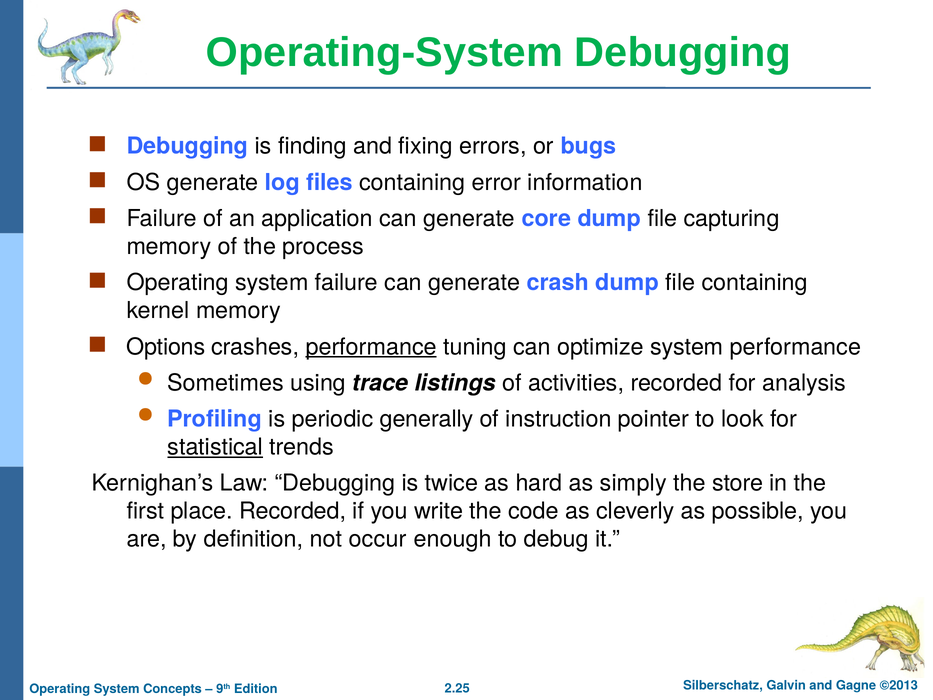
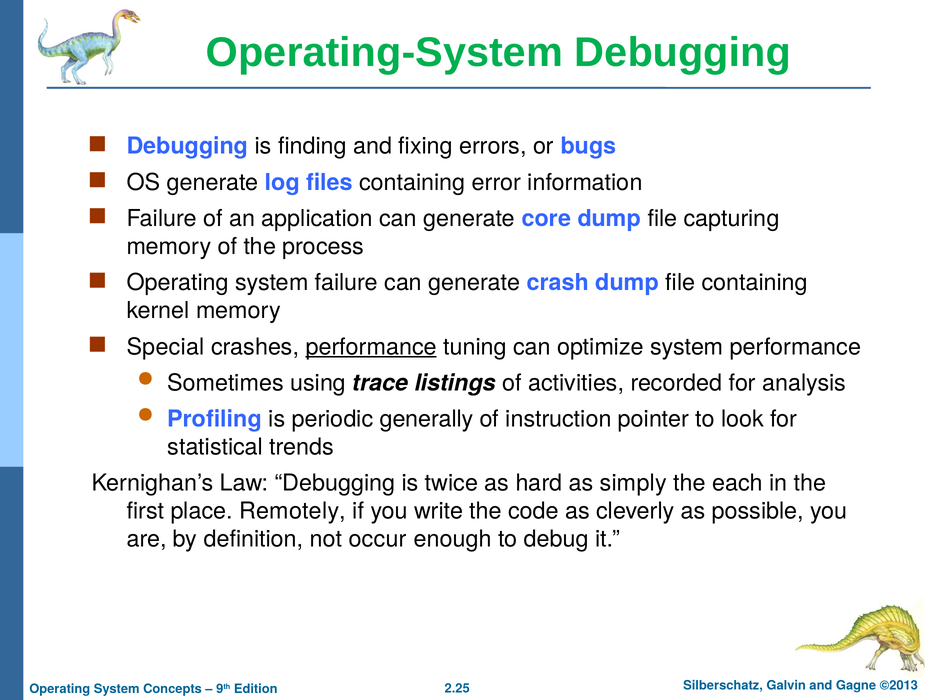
Options: Options -> Special (166, 347)
statistical underline: present -> none (215, 447)
store: store -> each (738, 483)
place Recorded: Recorded -> Remotely (293, 511)
